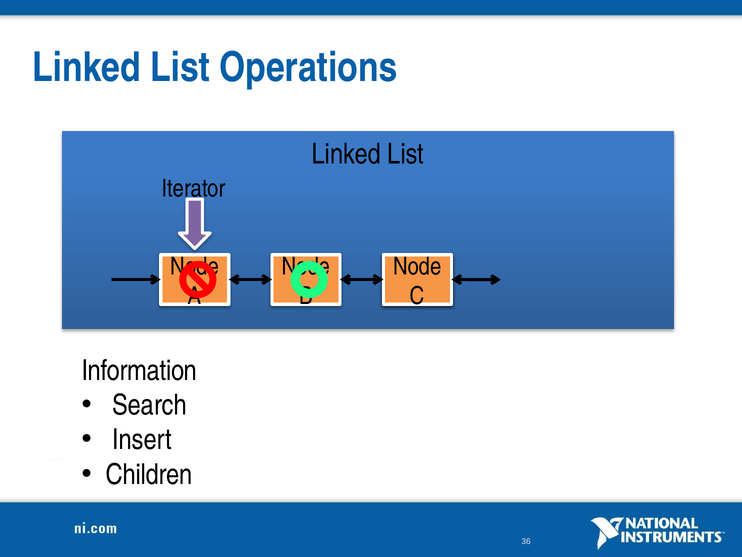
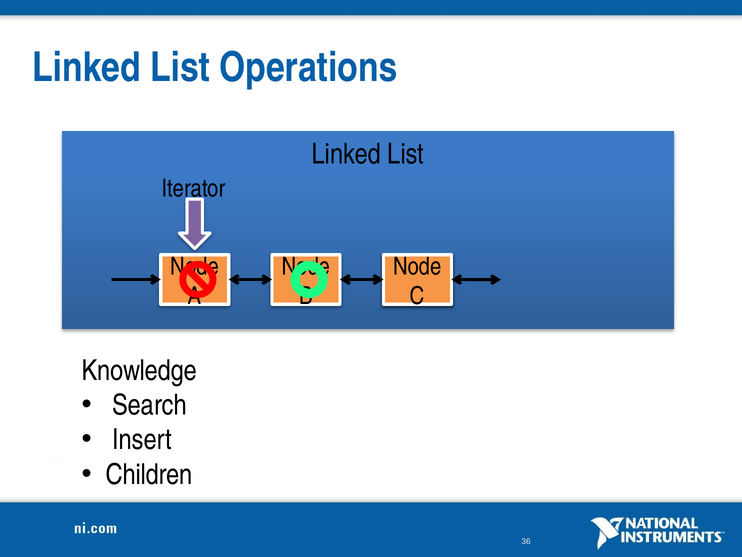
Information: Information -> Knowledge (139, 370)
